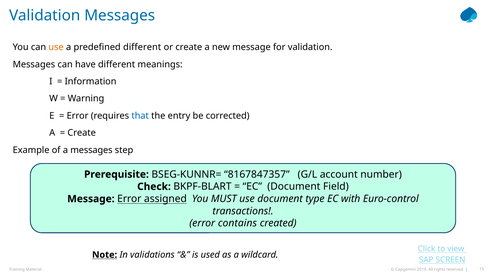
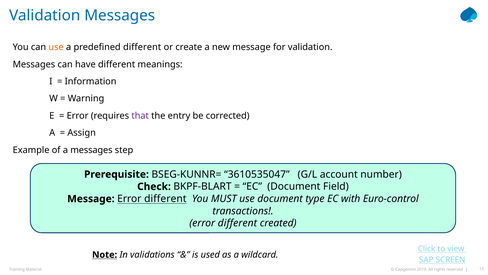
that colour: blue -> purple (140, 116)
Create: Create -> Assign (82, 133)
8167847357: 8167847357 -> 3610535047 (257, 174)
Message Error assigned: assigned -> different (165, 198)
contains: contains -> different (237, 223)
